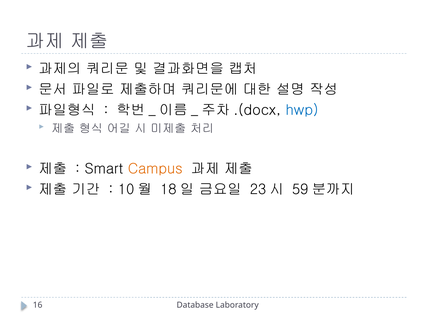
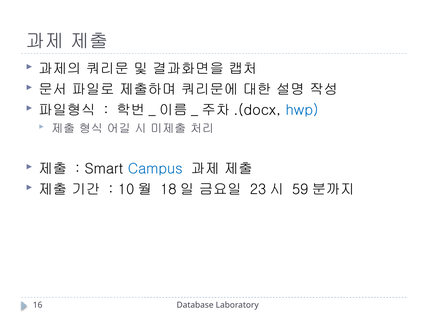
Campus colour: orange -> blue (155, 169)
